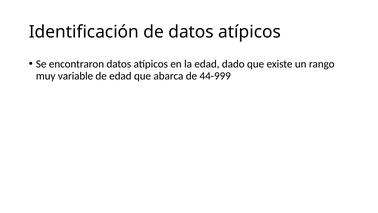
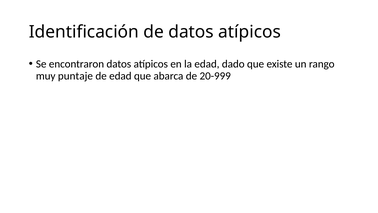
variable: variable -> puntaje (75, 76)
44-999: 44-999 -> 20-999 (215, 76)
